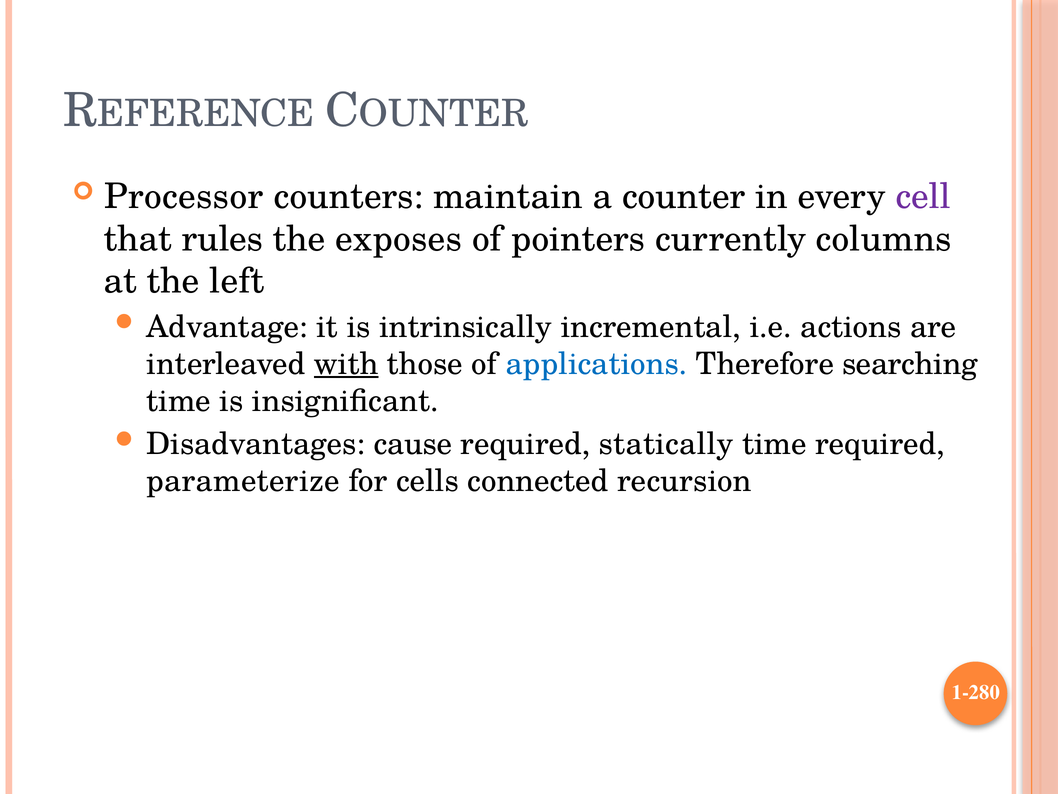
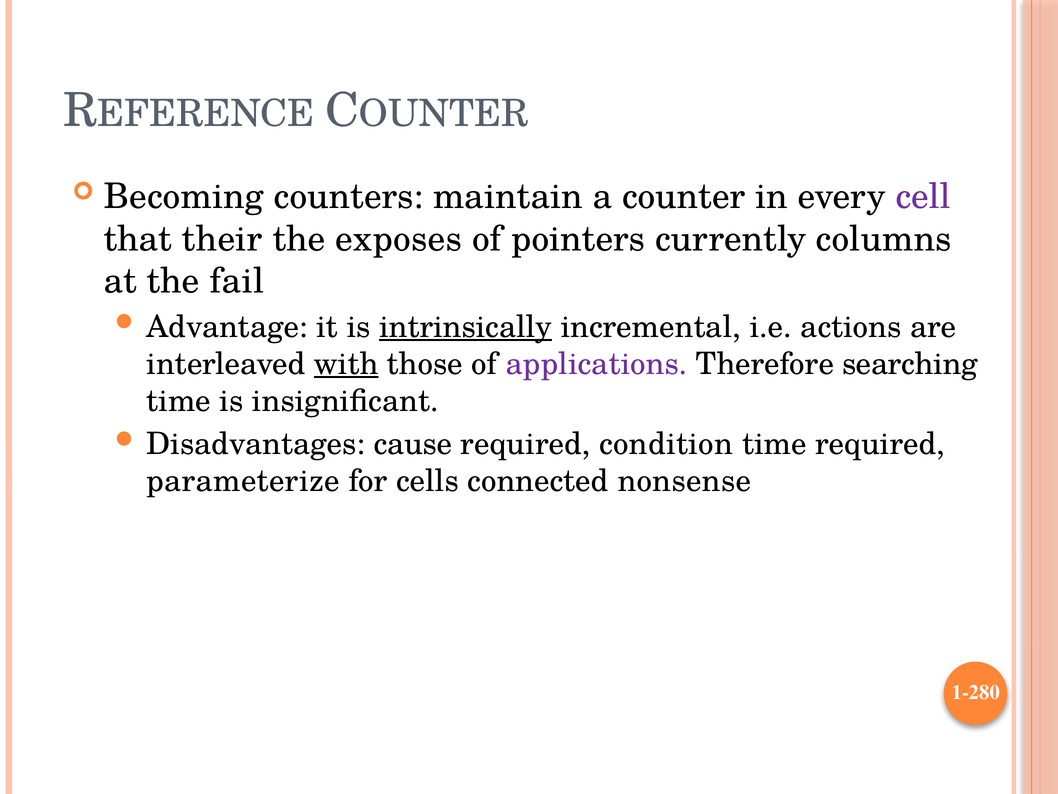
Processor: Processor -> Becoming (184, 196)
rules: rules -> their (222, 239)
left: left -> fail (237, 281)
intrinsically underline: none -> present (466, 327)
applications colour: blue -> purple (597, 364)
statically: statically -> condition (666, 444)
recursion: recursion -> nonsense (684, 481)
